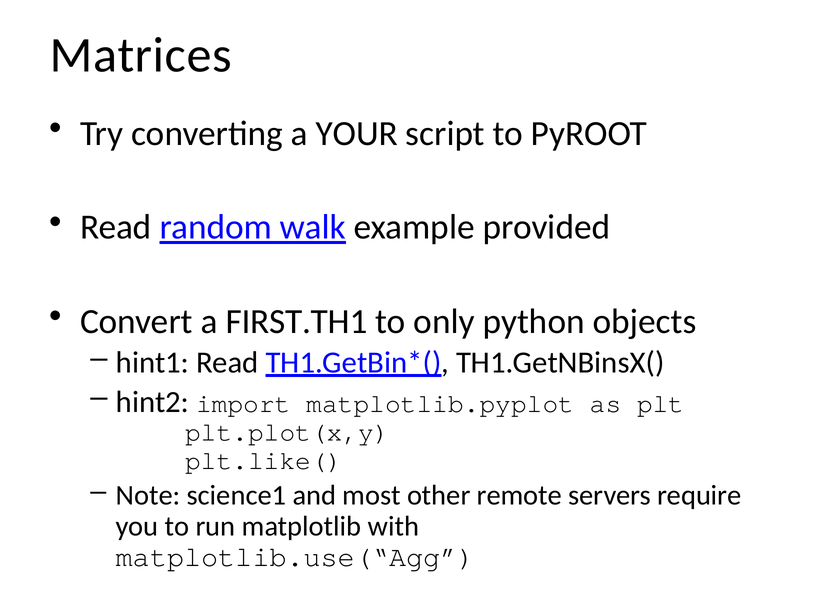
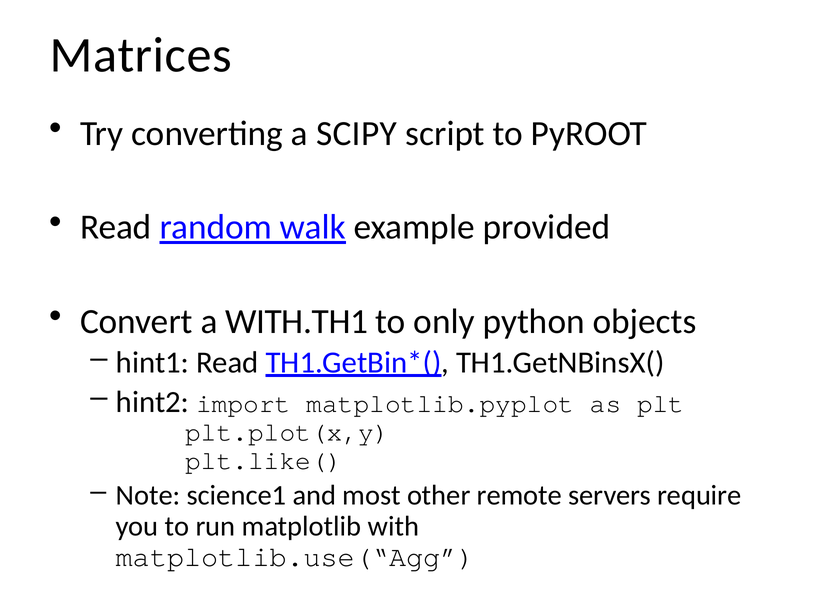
YOUR: YOUR -> SCIPY (356, 134)
FIRST.TH1: FIRST.TH1 -> WITH.TH1 (297, 322)
